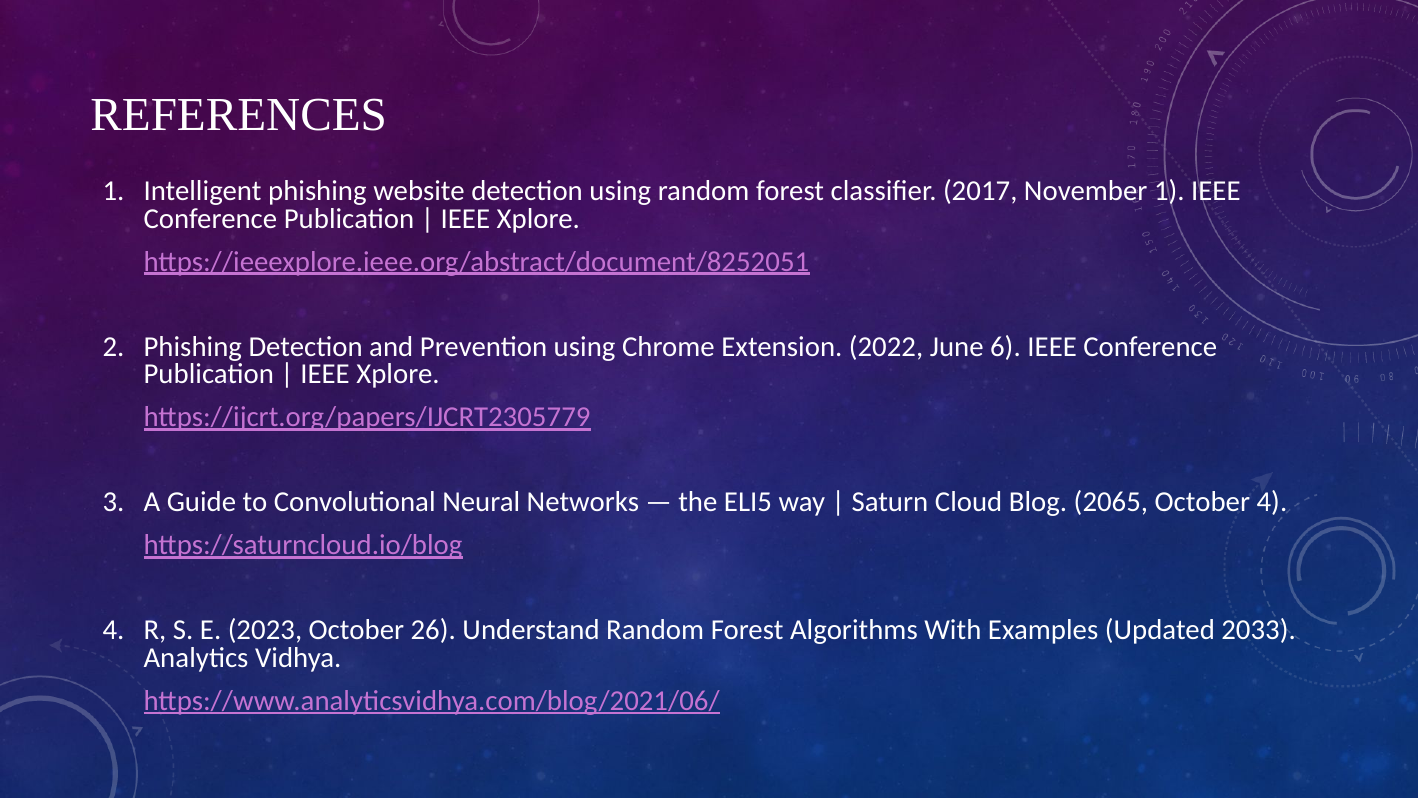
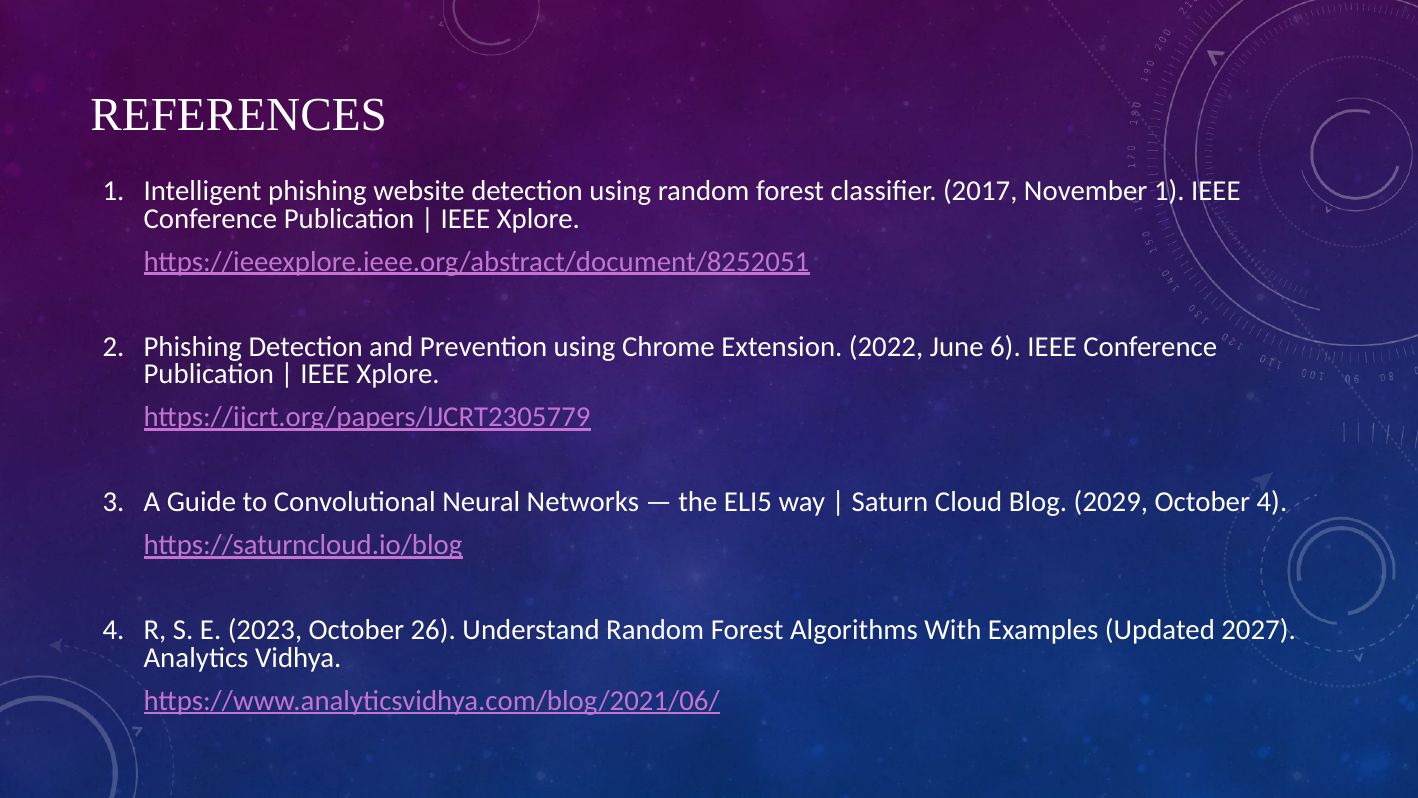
2065: 2065 -> 2029 (1111, 502)
2033: 2033 -> 2027 (1259, 630)
